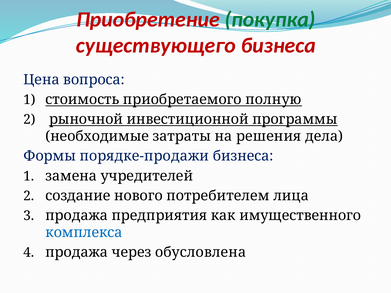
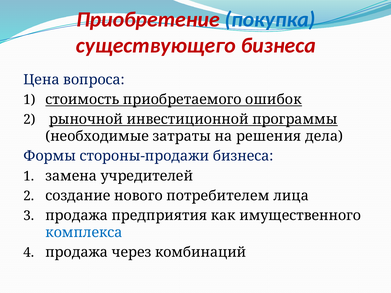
покупка colour: green -> blue (270, 19)
полную: полную -> ошибок (273, 100)
порядке-продажи: порядке-продажи -> стороны-продажи (144, 156)
обусловлена: обусловлена -> комбинаций (201, 252)
